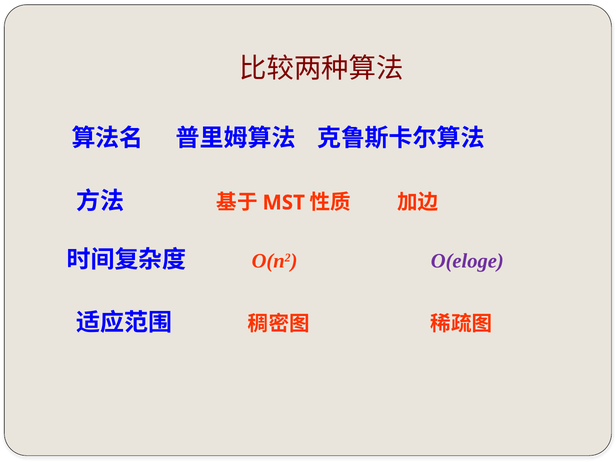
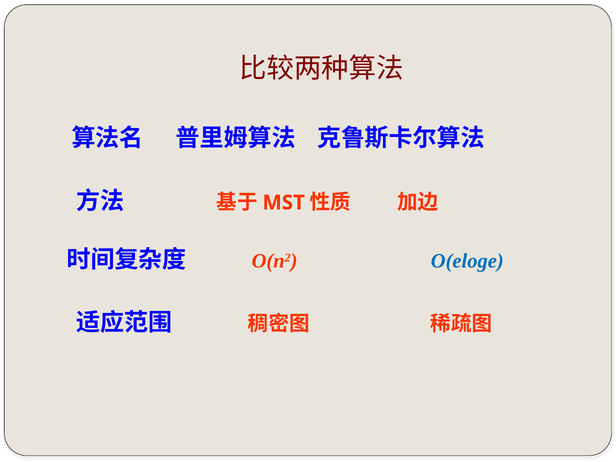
O(eloge colour: purple -> blue (467, 261)
